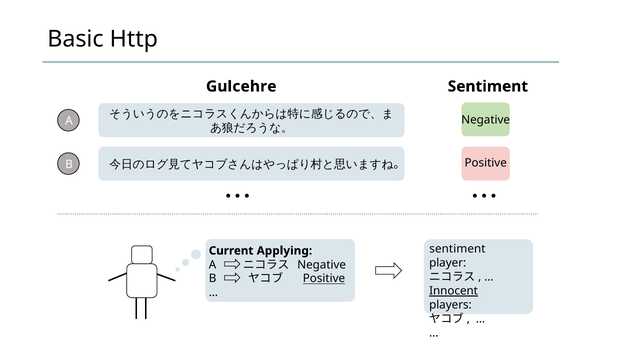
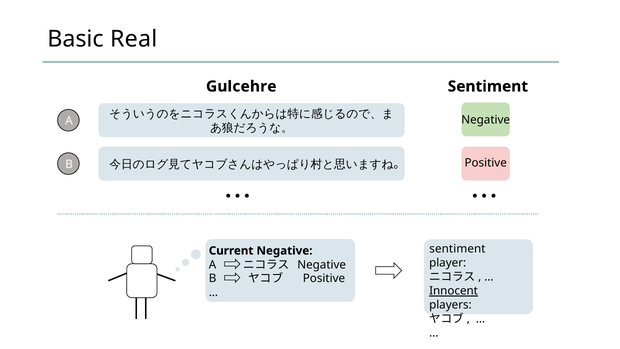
Http: Http -> Real (134, 39)
Current Applying: Applying -> Negative (284, 251)
Positive underline: present -> none (324, 278)
